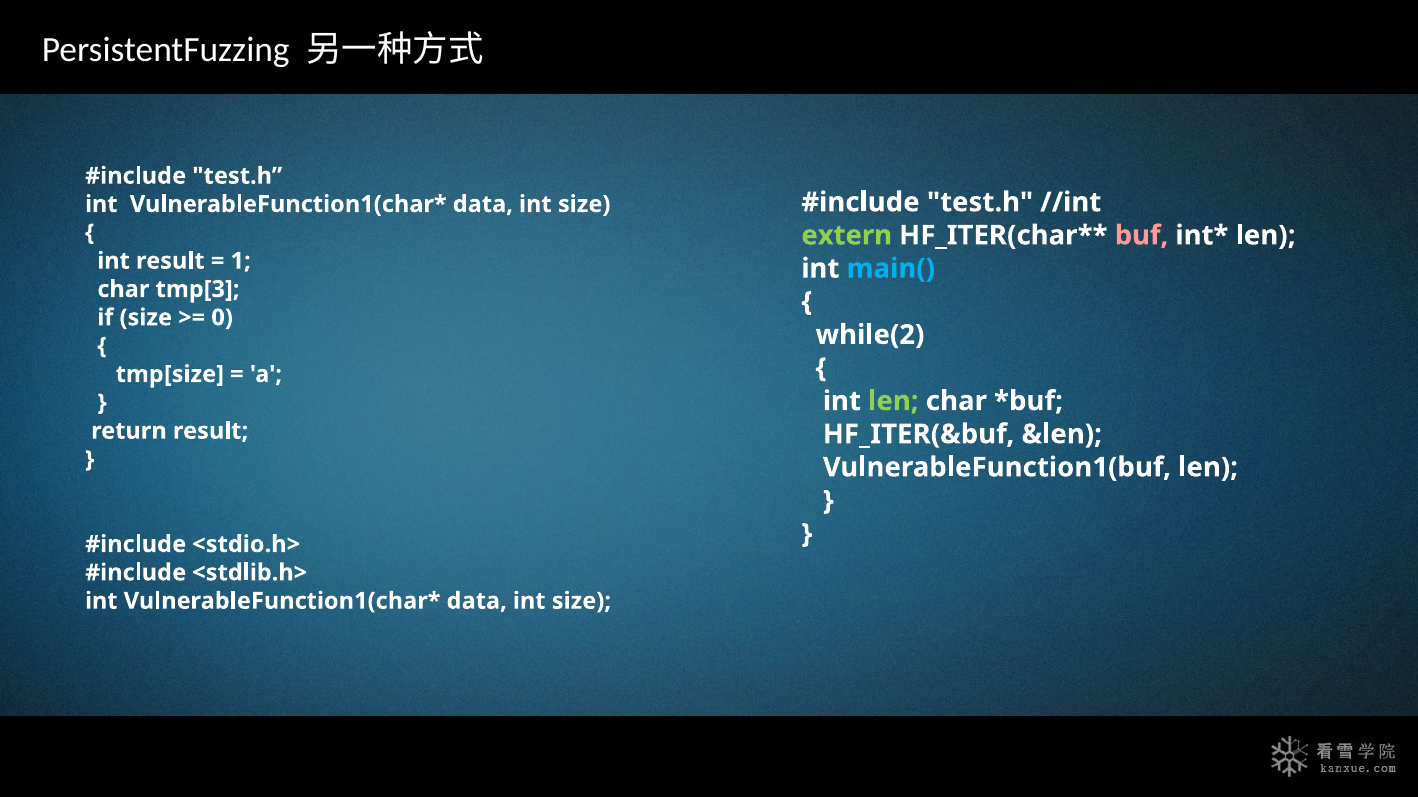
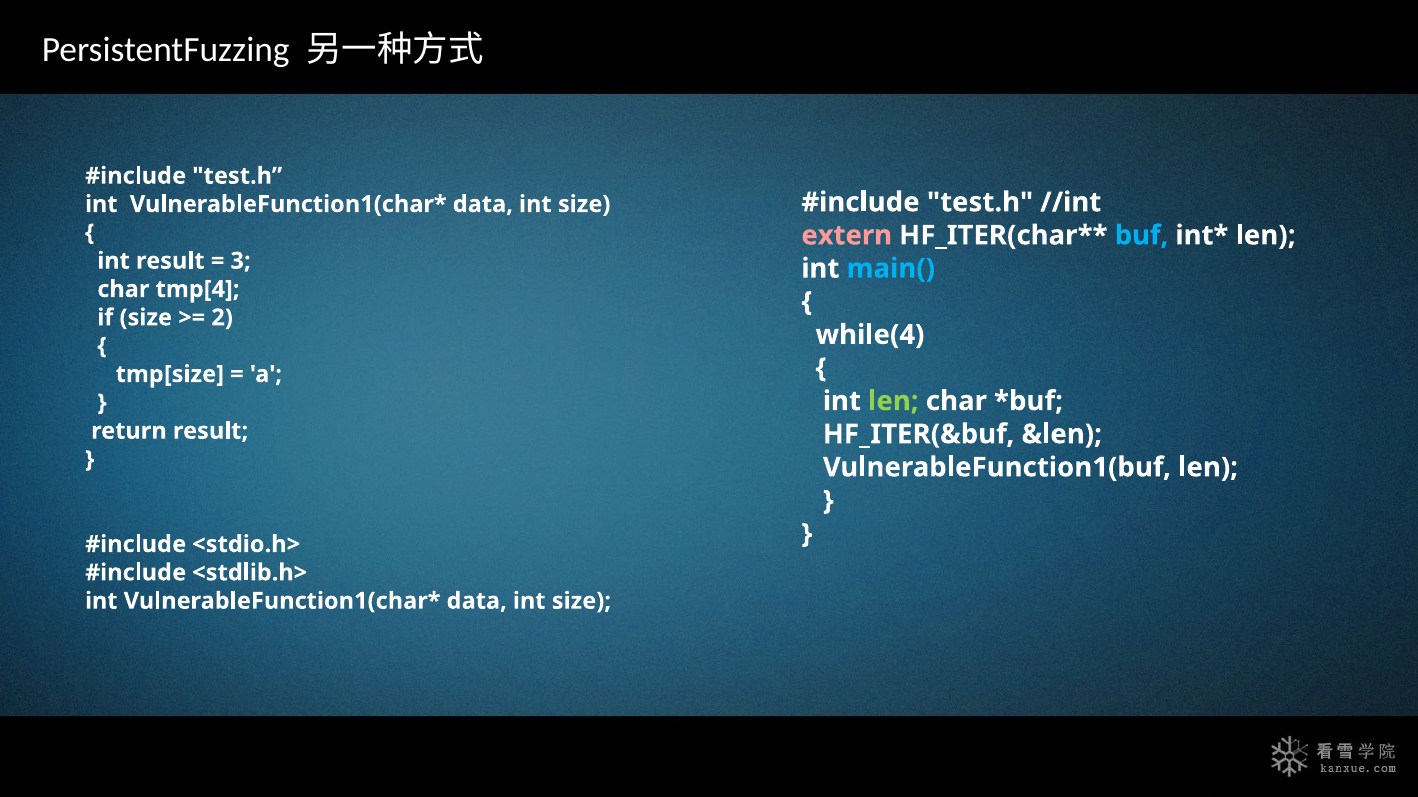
extern colour: light green -> pink (847, 236)
buf colour: pink -> light blue (1142, 236)
1: 1 -> 3 (241, 261)
tmp[3: tmp[3 -> tmp[4 (198, 289)
0: 0 -> 2 (222, 318)
while(2: while(2 -> while(4 (870, 335)
